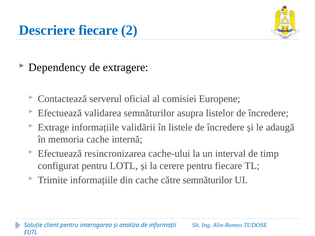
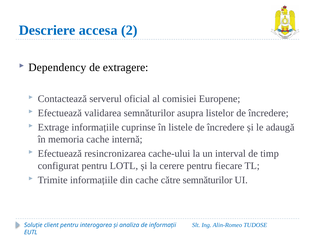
Descriere fiecare: fiecare -> accesa (98, 30)
validării: validării -> cuprinse (139, 127)
